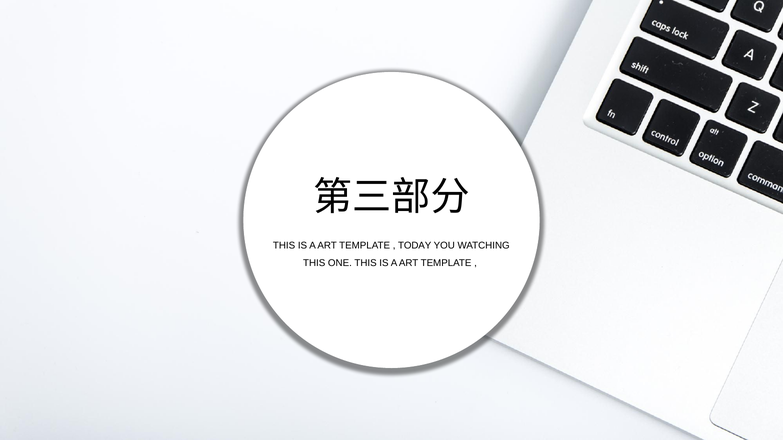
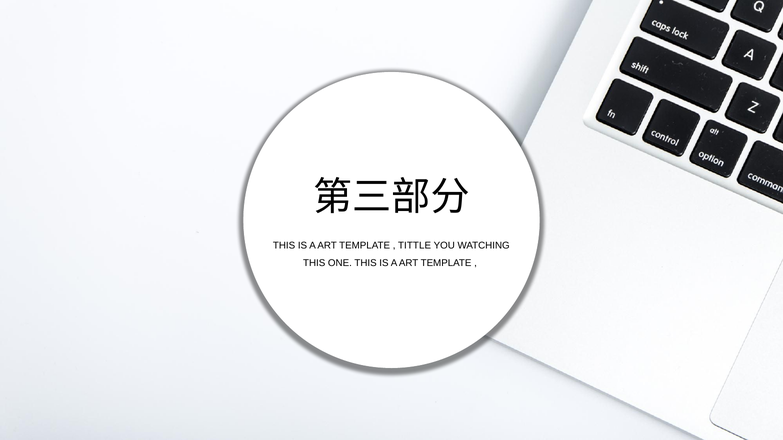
TODAY: TODAY -> TITTLE (415, 246)
